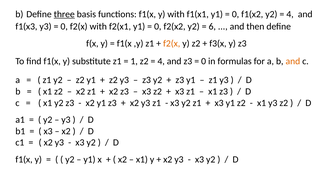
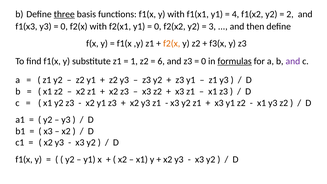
0: 0 -> 4 (235, 14)
4: 4 -> 2 (290, 14)
6: 6 -> 3 (212, 26)
4: 4 -> 6 (161, 61)
formulas underline: none -> present (235, 61)
and colour: orange -> purple (293, 61)
